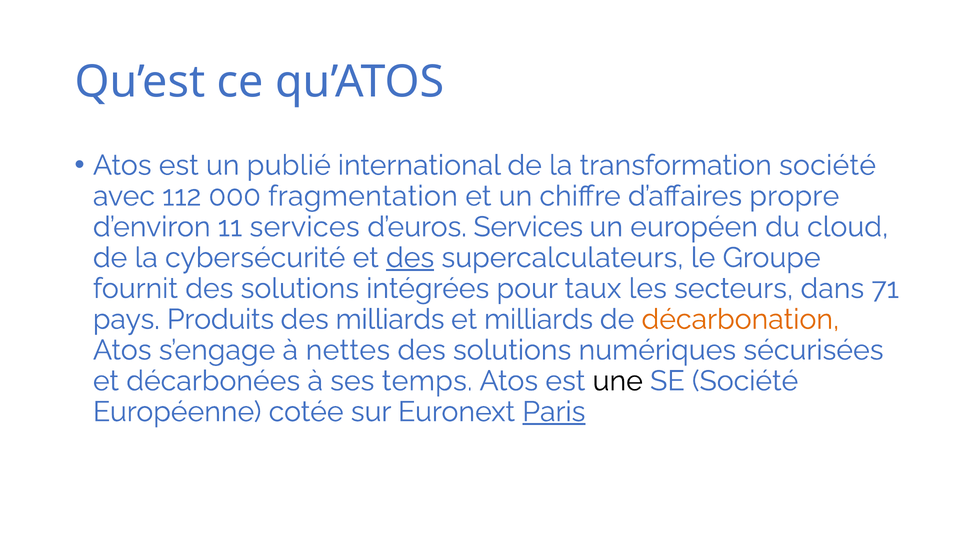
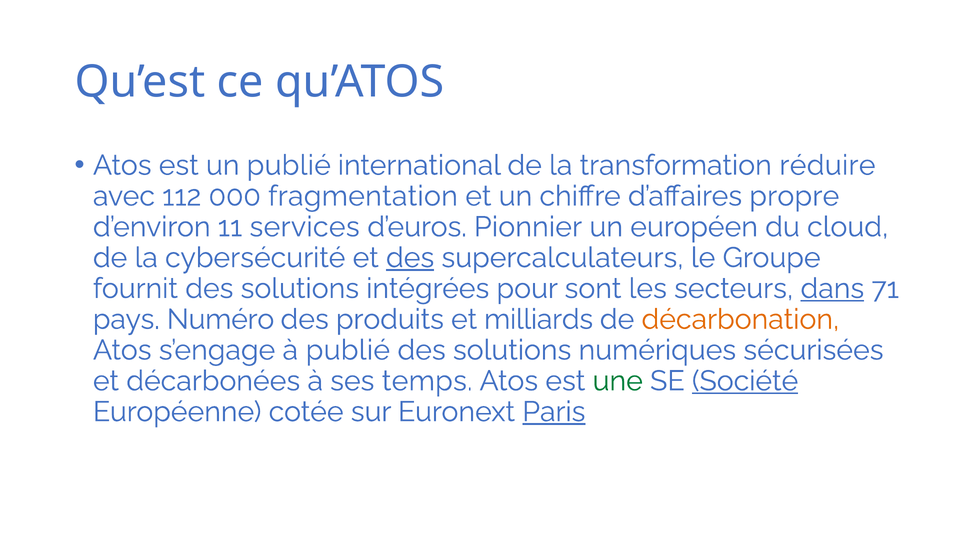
transformation société: société -> réduire (827, 165)
d’euros Services: Services -> Pionnier (528, 227)
taux: taux -> sont (593, 289)
dans underline: none -> present (832, 289)
Produits: Produits -> Numéro (221, 319)
des milliards: milliards -> produits (390, 319)
à nettes: nettes -> publié (348, 350)
une colour: black -> green (618, 381)
Société underline: none -> present (745, 381)
